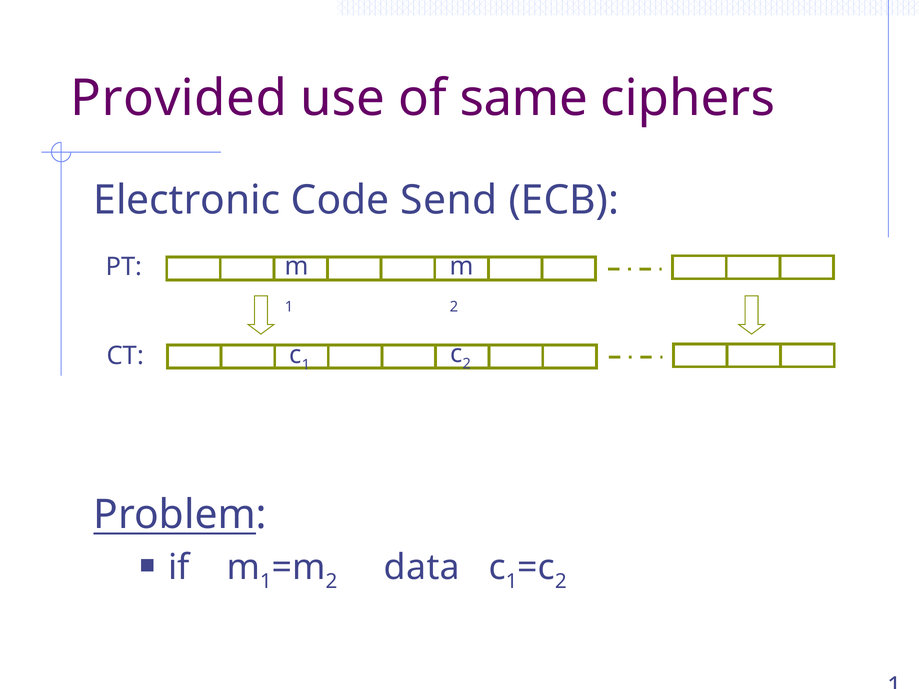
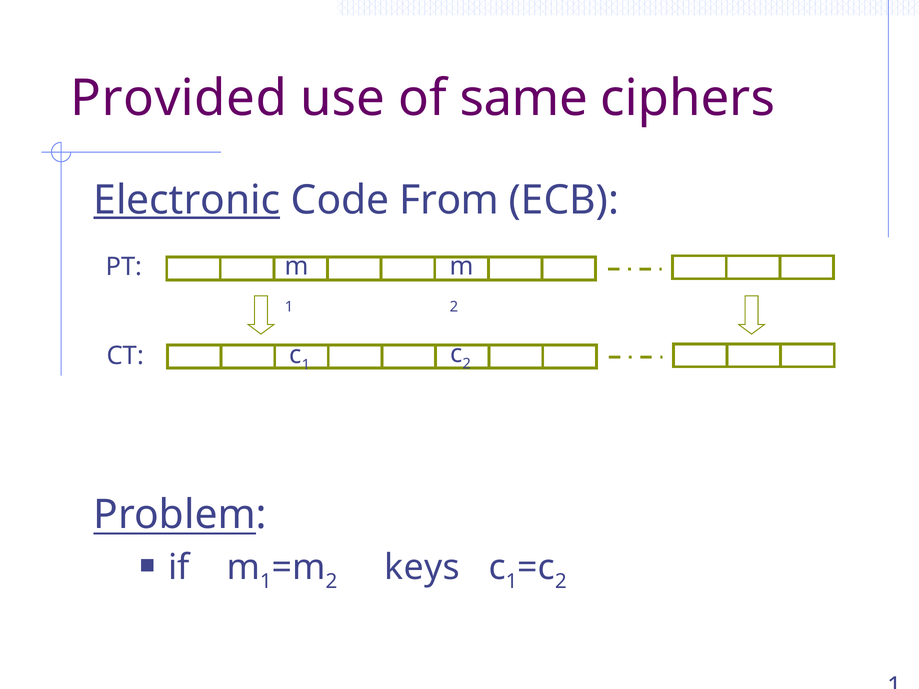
Electronic underline: none -> present (187, 200)
Send: Send -> From (449, 200)
data: data -> keys (422, 568)
